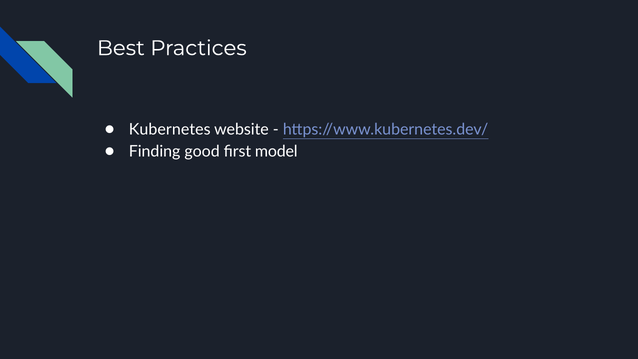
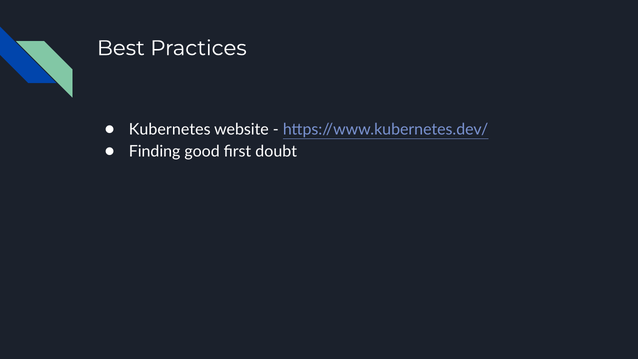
model: model -> doubt (276, 151)
